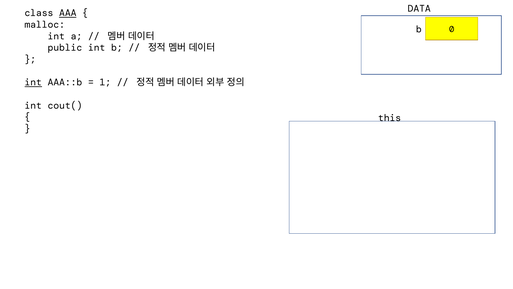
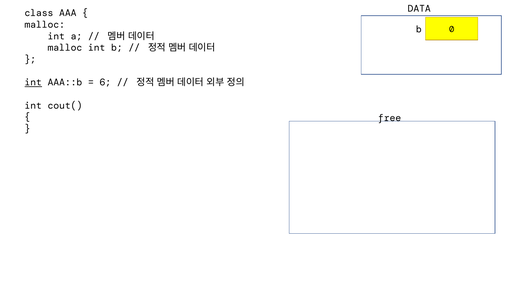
AAA underline: present -> none (68, 13)
public: public -> malloc (65, 48)
1: 1 -> 6 (105, 82)
this: this -> free (390, 118)
